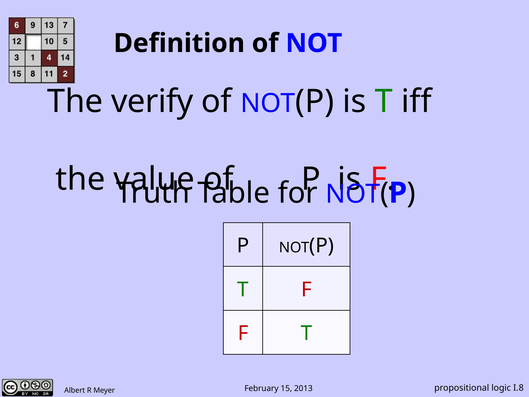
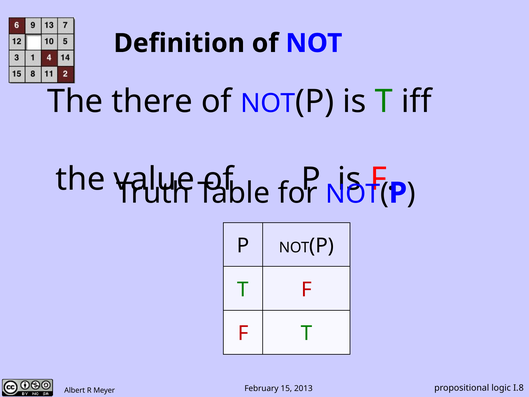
verify: verify -> there (152, 102)
